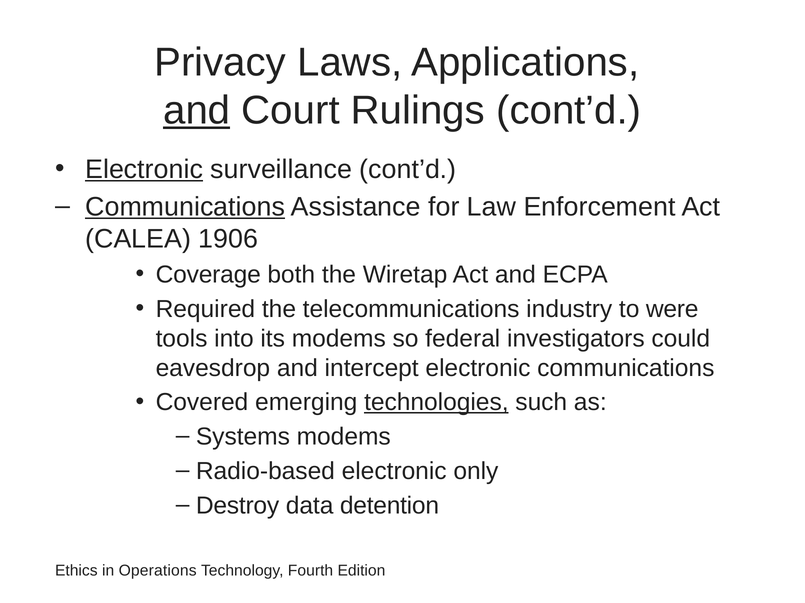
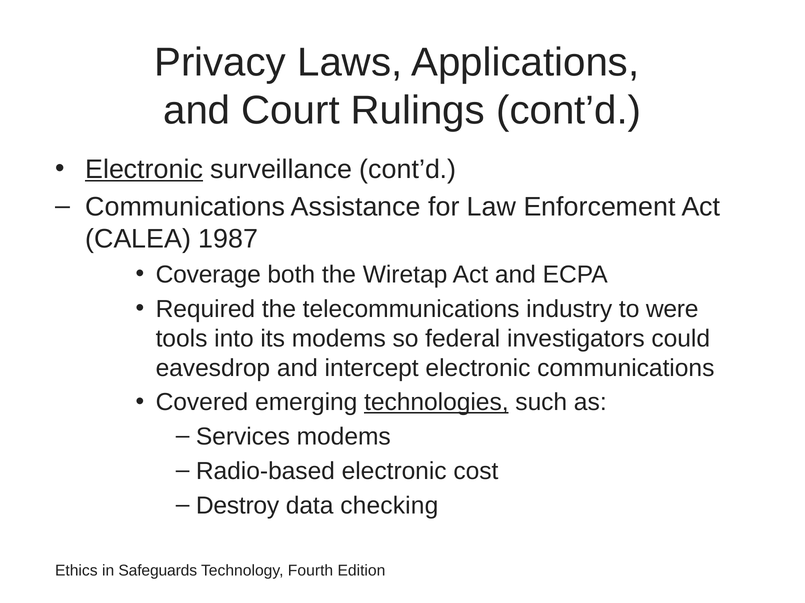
and underline: present -> none (197, 111)
Communications underline: present -> none (185, 207)
1906: 1906 -> 1987 (228, 239)
Systems: Systems -> Services (243, 437)
only: only -> cost (476, 472)
detention: detention -> checking (389, 506)
Operations: Operations -> Safeguards (158, 571)
